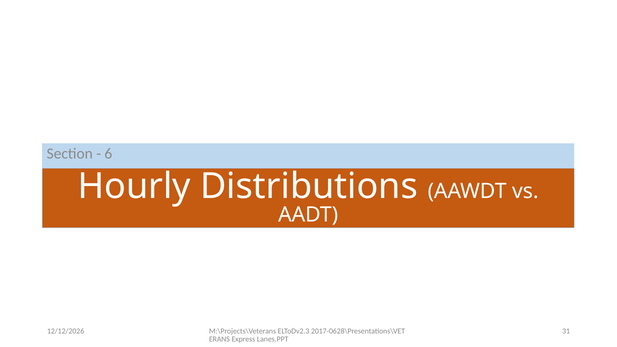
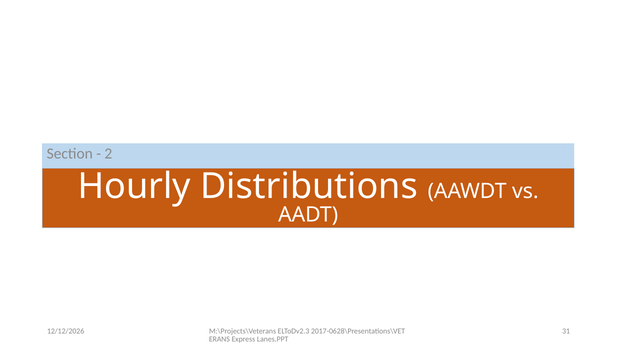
6: 6 -> 2 (108, 154)
